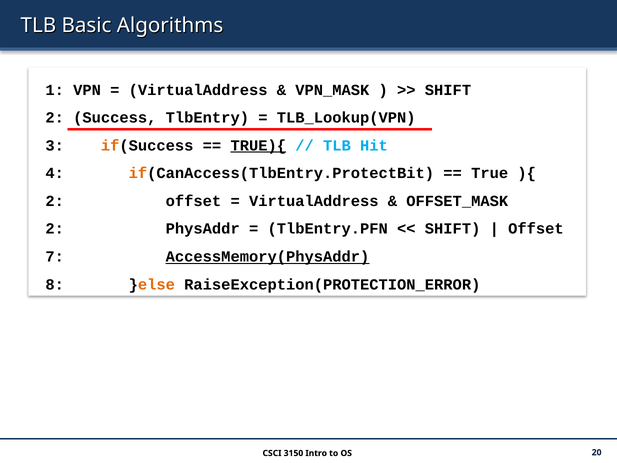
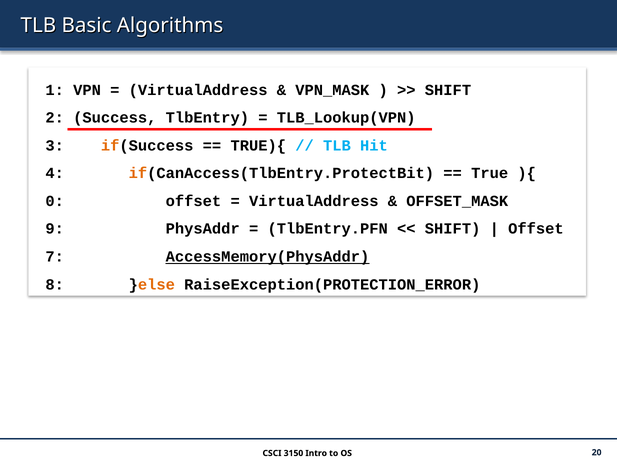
TRUE){ underline: present -> none (258, 145)
2: 2 -> 0 (55, 201)
2: 2 -> 9 (55, 229)
